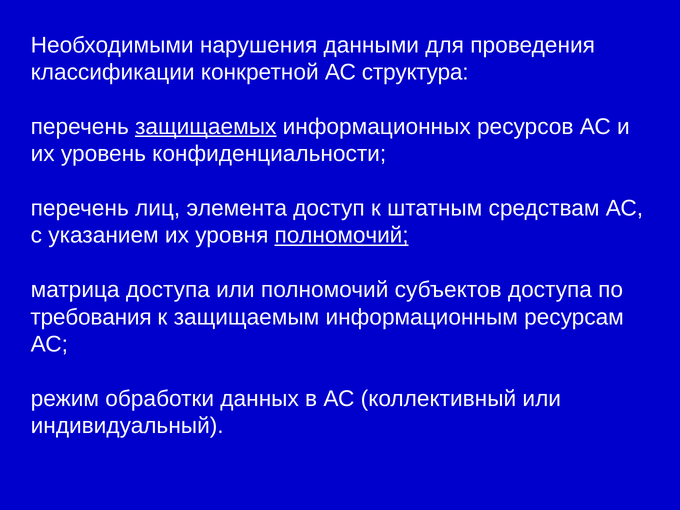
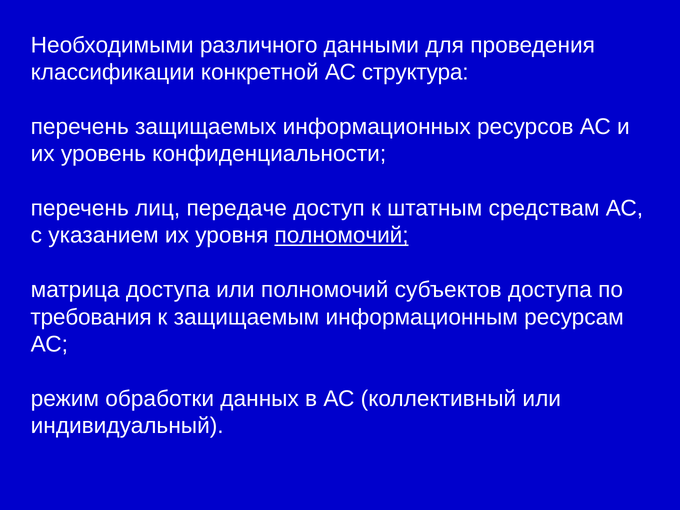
нарушения: нарушения -> различного (259, 45)
защищаемых underline: present -> none (206, 127)
элемента: элемента -> передаче (237, 208)
